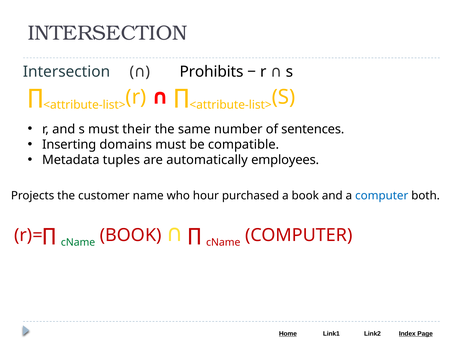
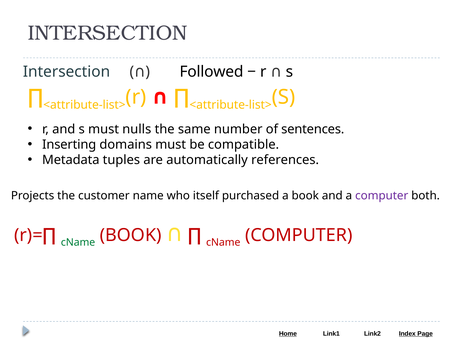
Prohibits: Prohibits -> Followed (211, 72)
their: their -> nulls (137, 129)
employees: employees -> references (285, 160)
hour: hour -> itself (206, 196)
computer colour: blue -> purple (382, 196)
